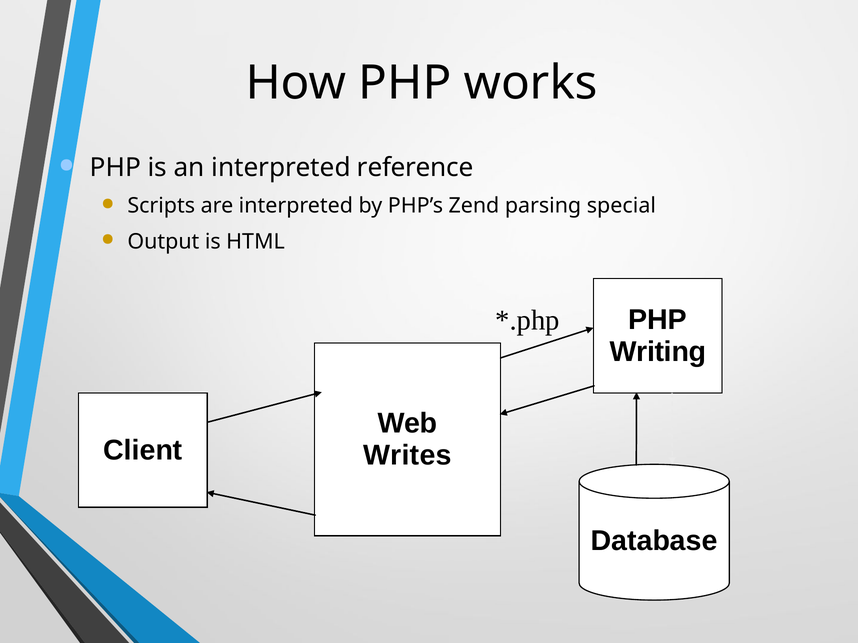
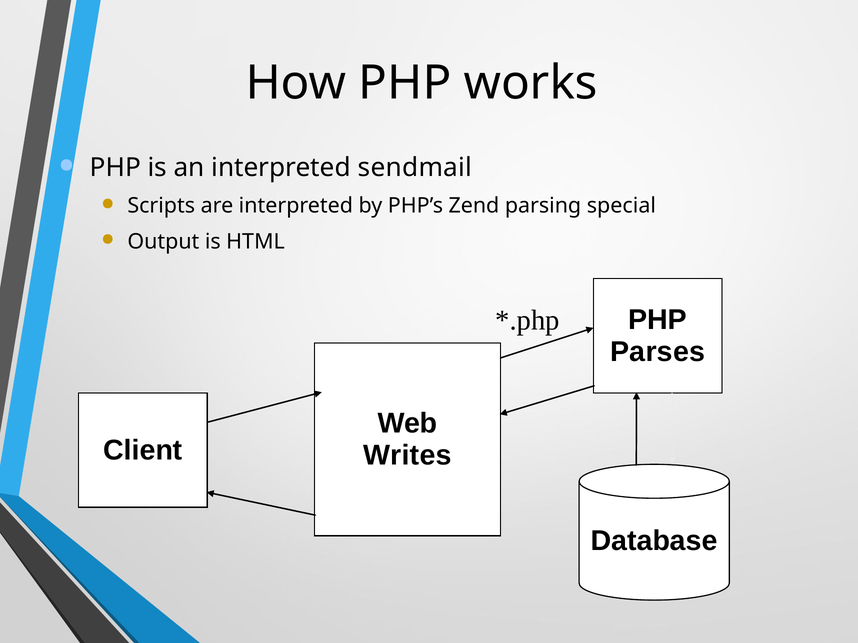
reference: reference -> sendmail (415, 168)
Writing: Writing -> Parses (658, 352)
